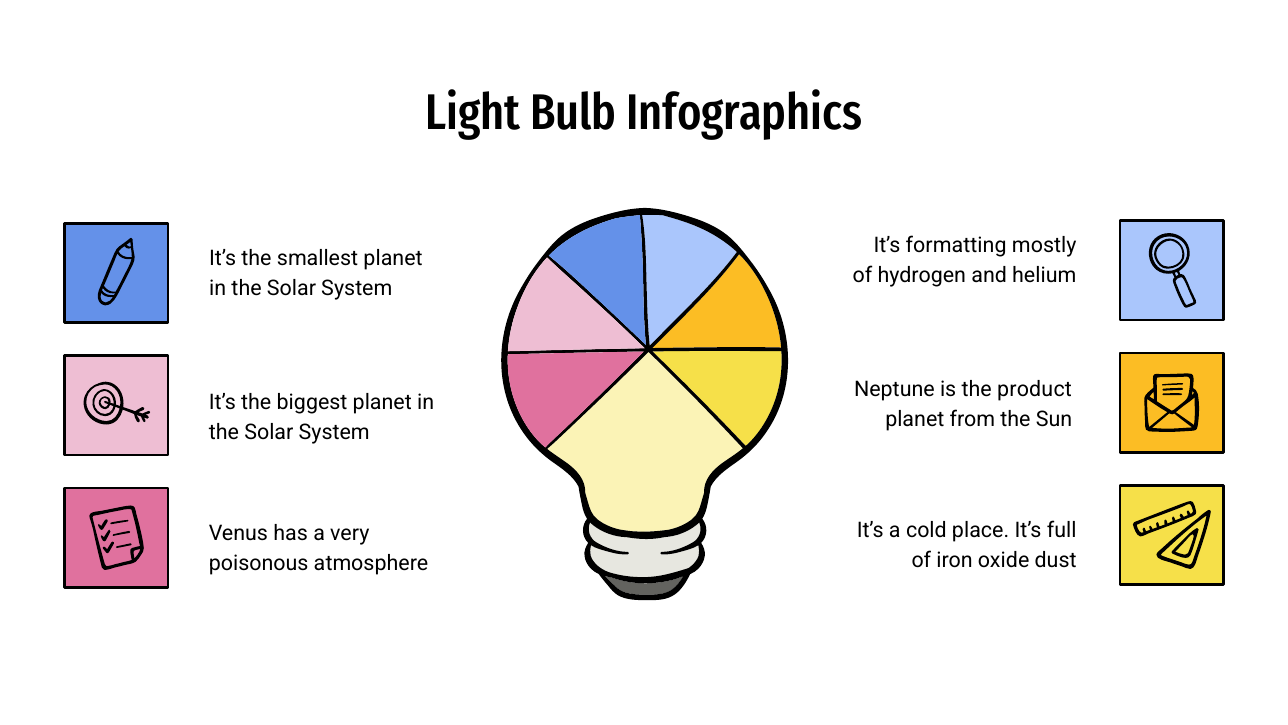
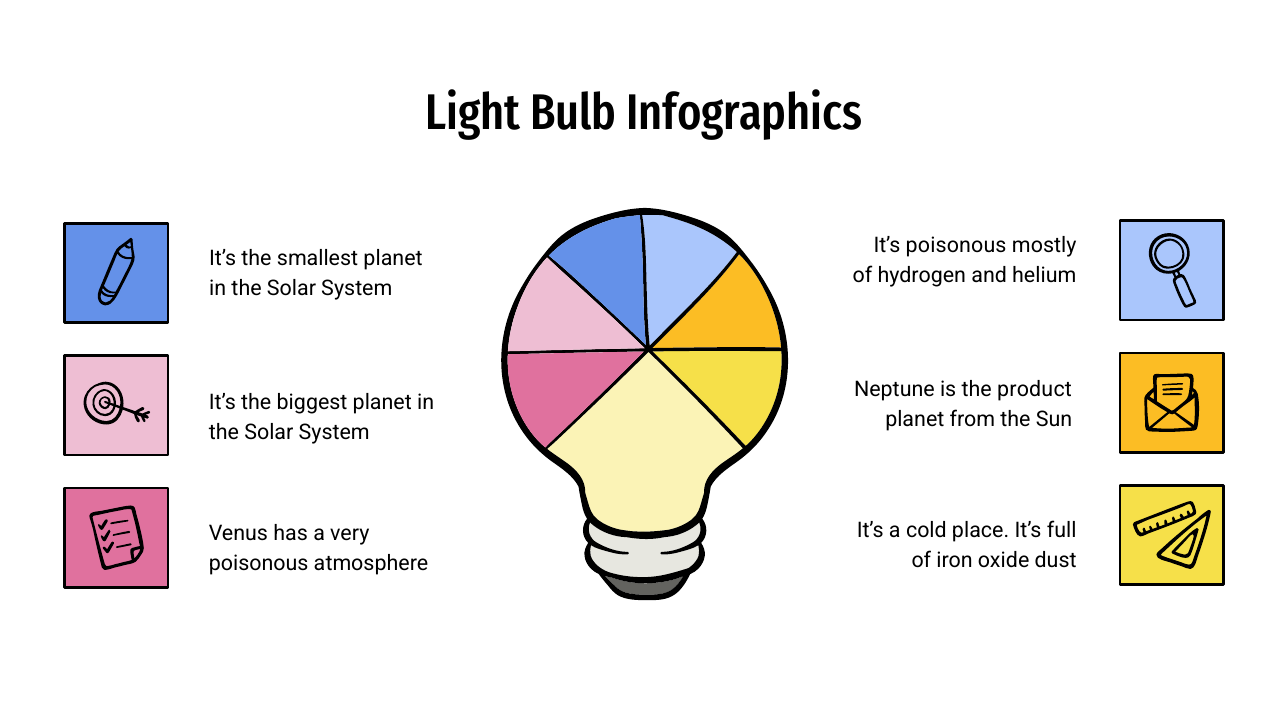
It’s formatting: formatting -> poisonous (956, 245)
